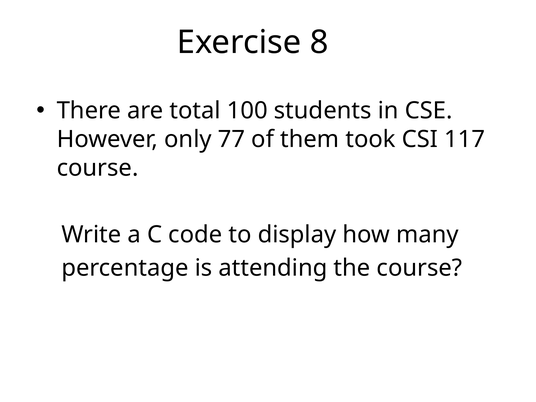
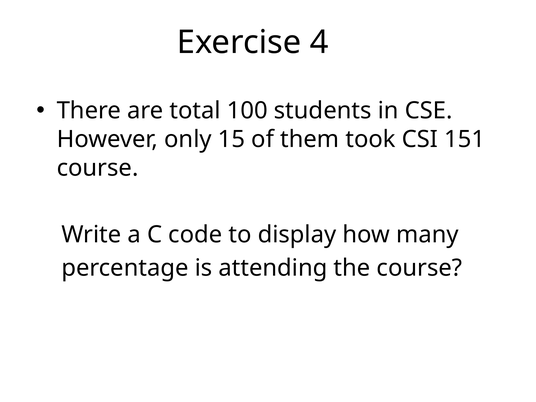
8: 8 -> 4 (319, 42)
77: 77 -> 15 (231, 139)
117: 117 -> 151 (465, 139)
